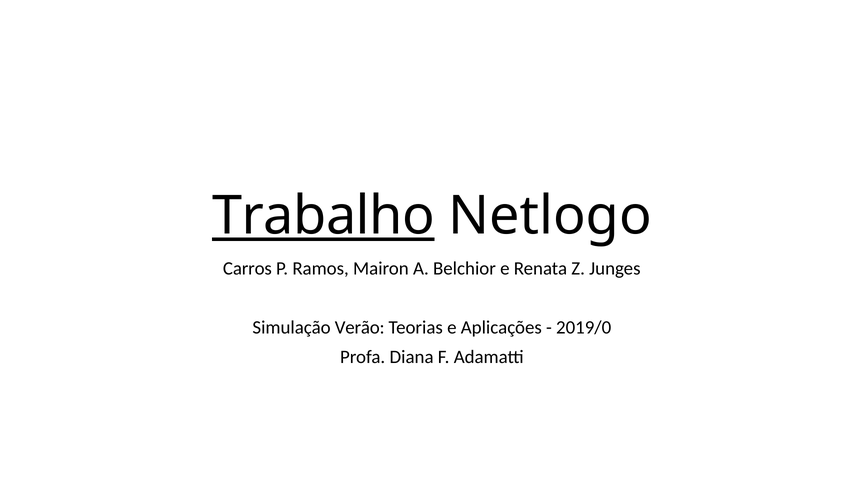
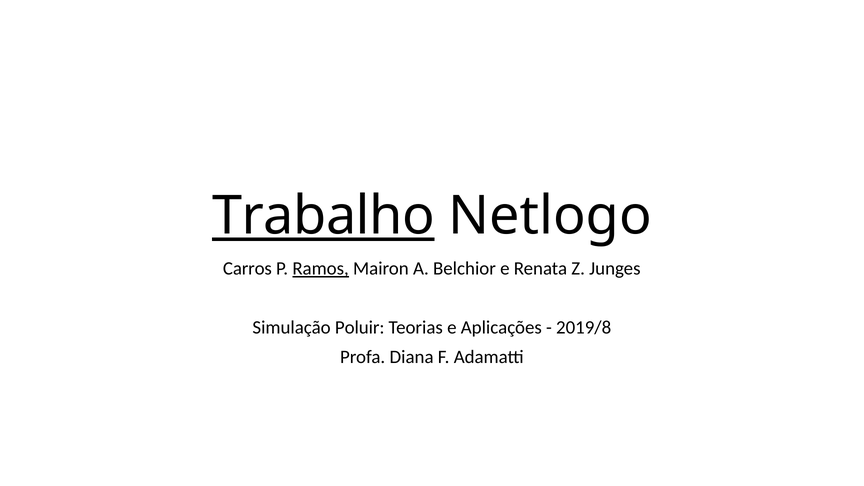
Ramos underline: none -> present (321, 269)
Verão: Verão -> Poluir (360, 327)
2019/0: 2019/0 -> 2019/8 (584, 327)
